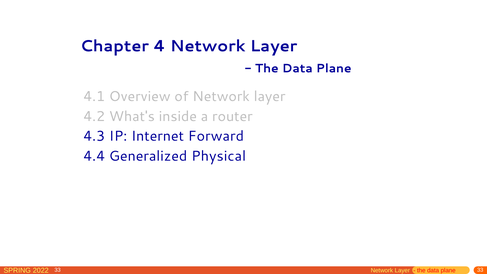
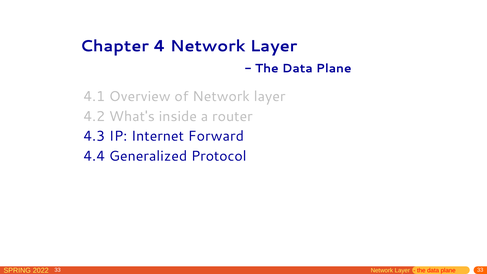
Physical: Physical -> Protocol (219, 156)
